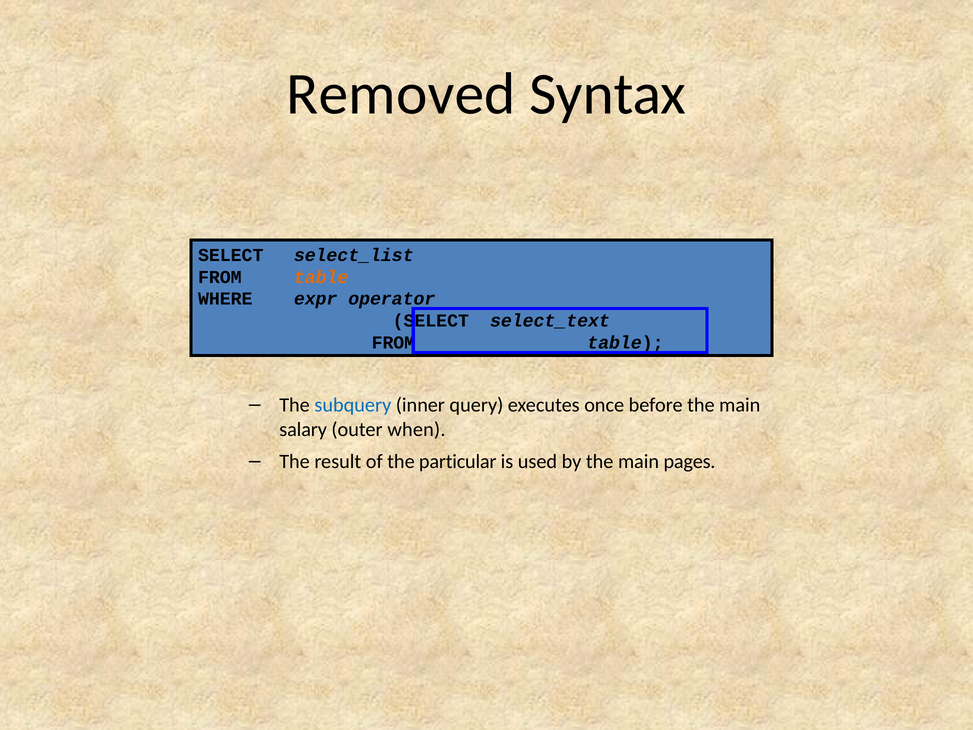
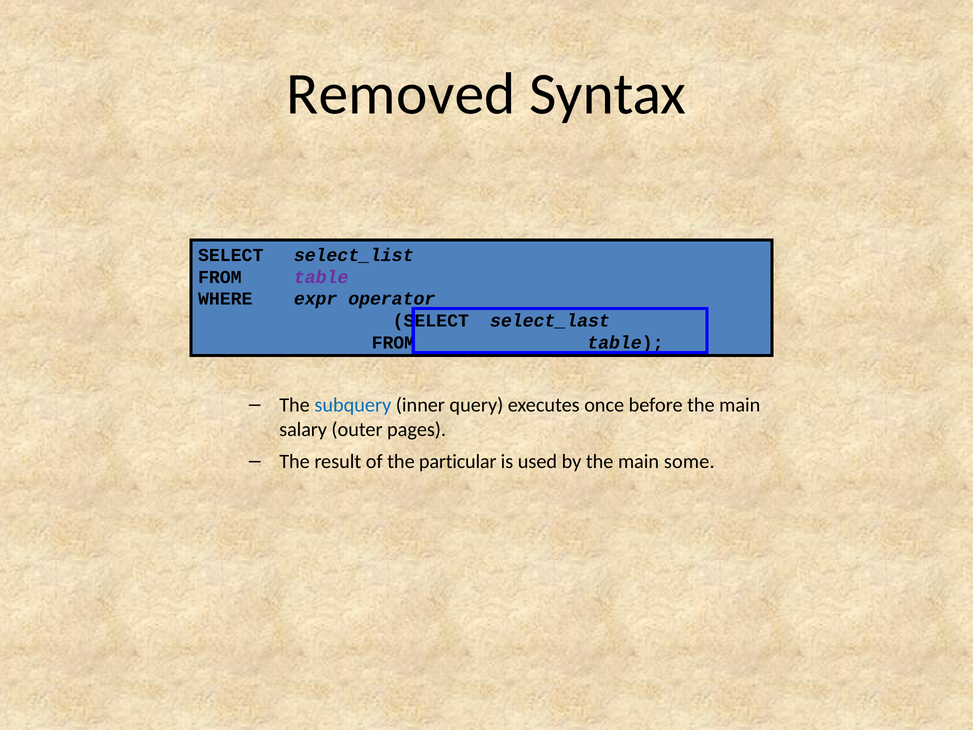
table colour: orange -> purple (321, 277)
select_text: select_text -> select_last (550, 321)
when: when -> pages (417, 429)
pages: pages -> some (689, 461)
